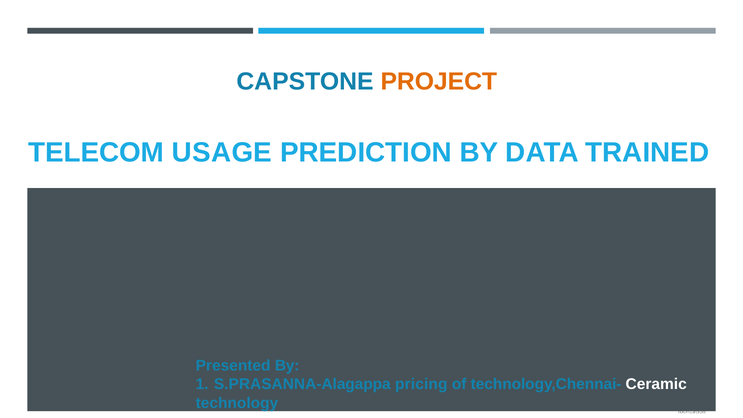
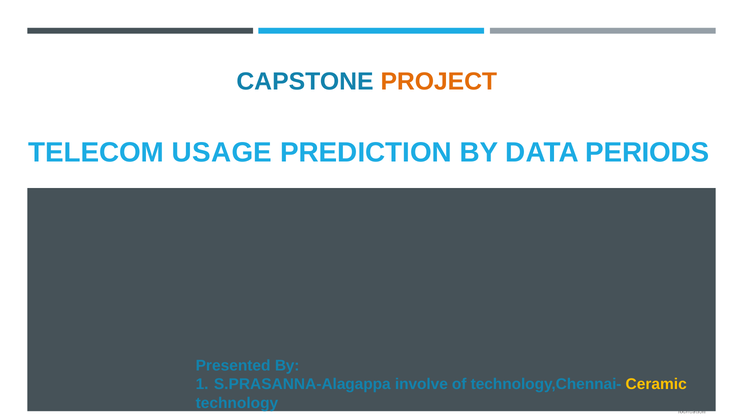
TRAINED: TRAINED -> PERIODS (647, 153)
pricing: pricing -> involve (421, 384)
Ceramic colour: white -> yellow (656, 384)
